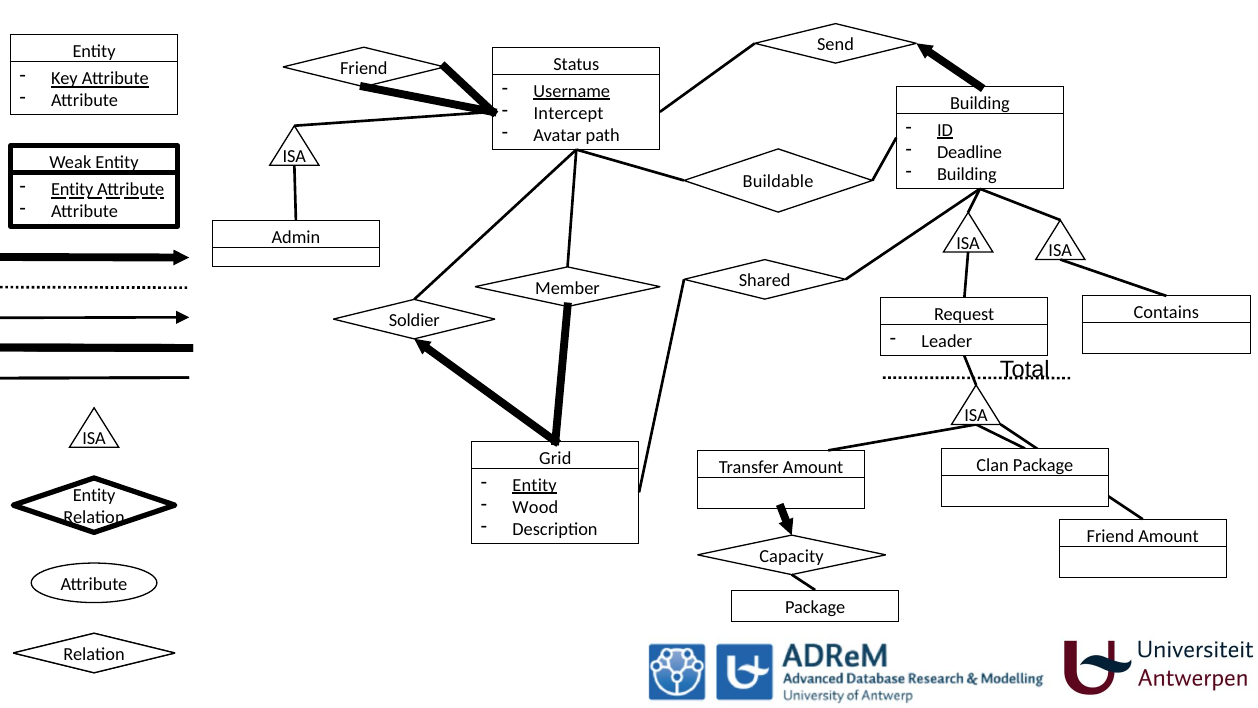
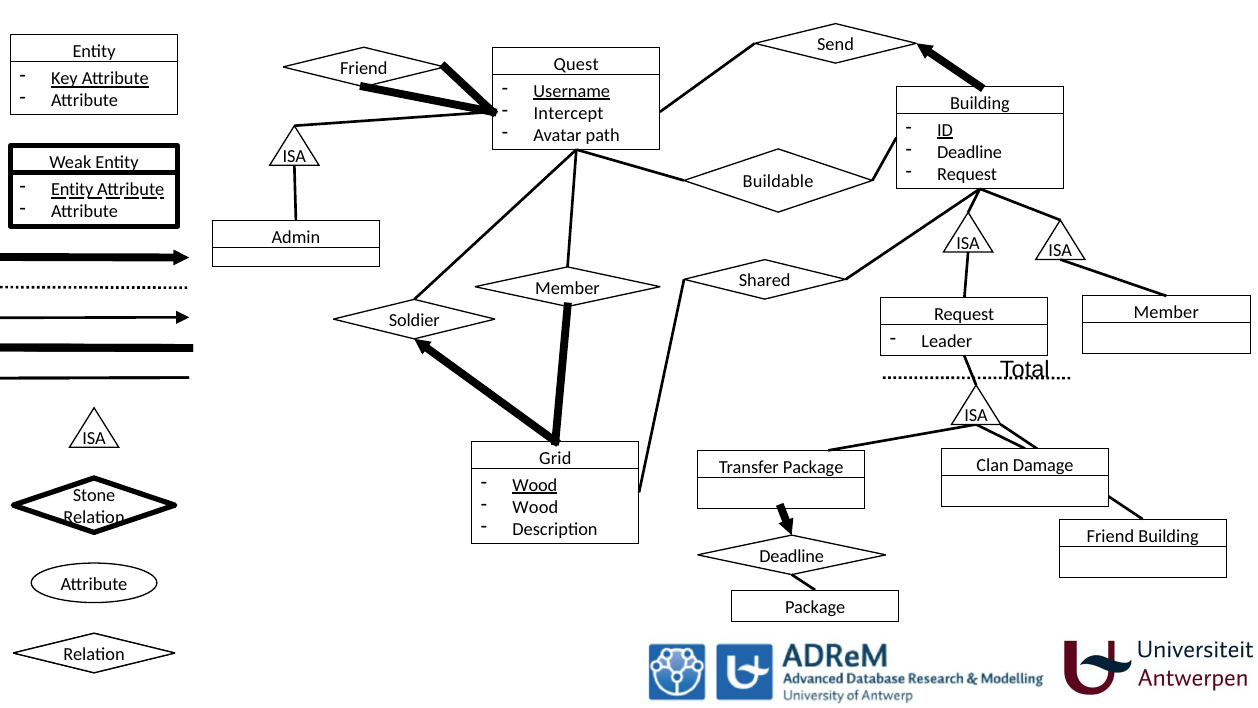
Status: Status -> Quest (576, 64)
Building: Building -> Request (967, 174)
Contains: Contains -> Member (1166, 313)
Clan Package: Package -> Damage (1043, 465)
Transfer Amount: Amount -> Package (813, 467)
Entity: Entity -> Wood (535, 485)
Entity: Entity -> Stone (94, 495)
Amount: Amount -> Building (1169, 536)
Capacity: Capacity -> Deadline (792, 556)
